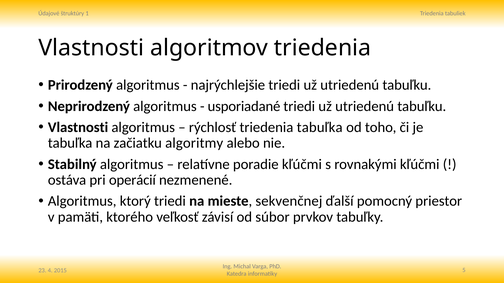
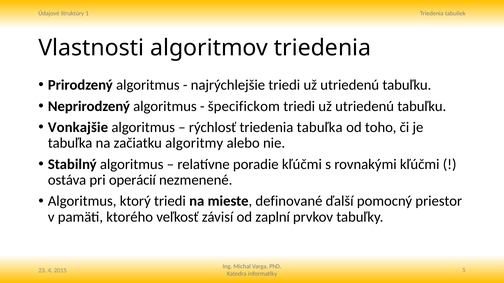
usporiadané: usporiadané -> špecifickom (244, 106)
Vlastnosti: Vlastnosti -> Vonkajšie (78, 127)
sekvenčnej: sekvenčnej -> definované (289, 201)
súbor: súbor -> zaplní (273, 217)
